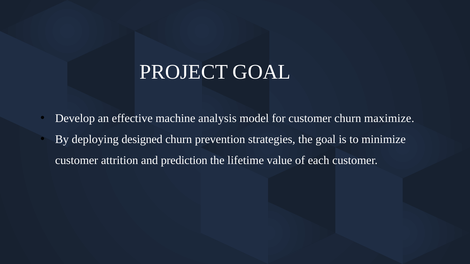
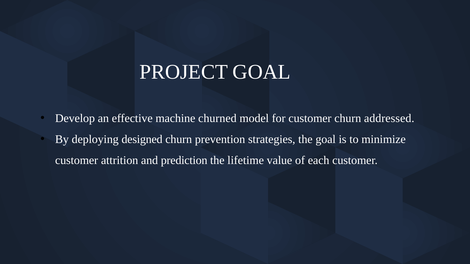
analysis: analysis -> churned (217, 118)
maximize: maximize -> addressed (389, 118)
